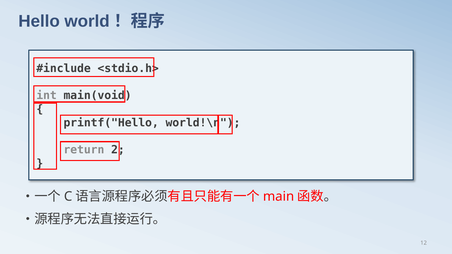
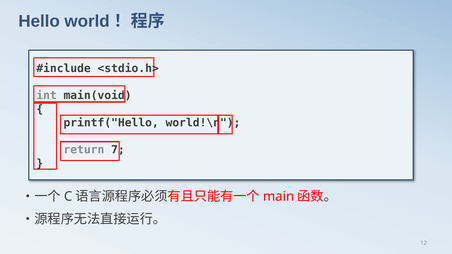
2: 2 -> 7 (118, 150)
